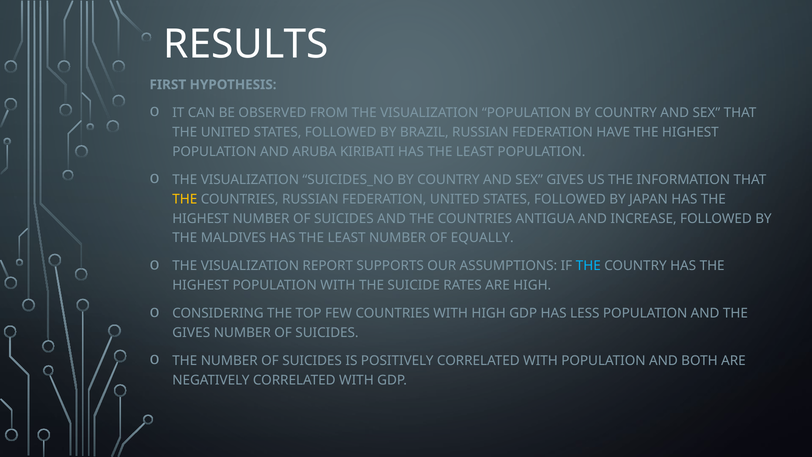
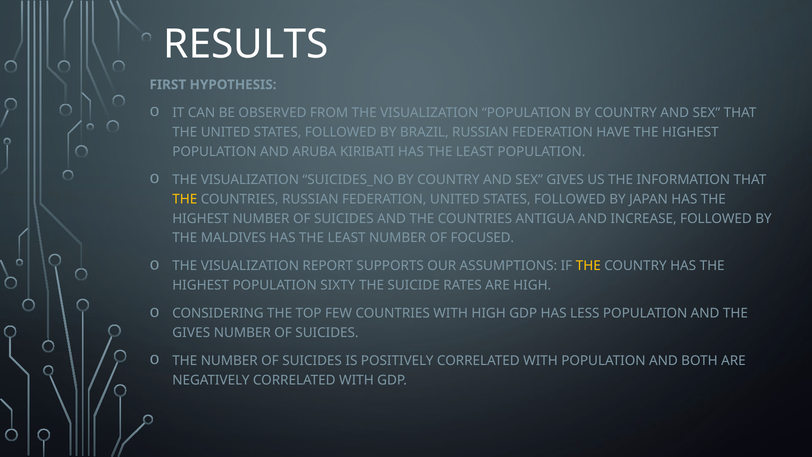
EQUALLY: EQUALLY -> FOCUSED (482, 238)
THE colour: light blue -> yellow (588, 266)
POPULATION WITH: WITH -> SIXTY (338, 285)
